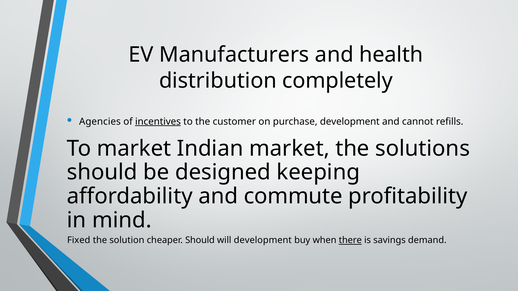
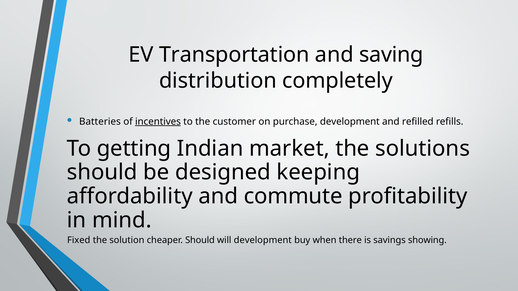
Manufacturers: Manufacturers -> Transportation (234, 55)
health: health -> saving (391, 55)
Agencies: Agencies -> Batteries (100, 122)
cannot: cannot -> refilled (418, 122)
To market: market -> getting (134, 149)
there underline: present -> none (350, 241)
demand: demand -> showing (427, 241)
